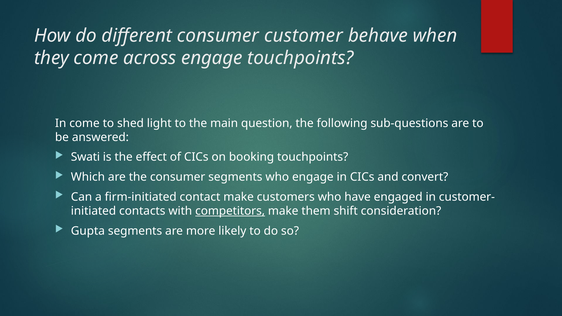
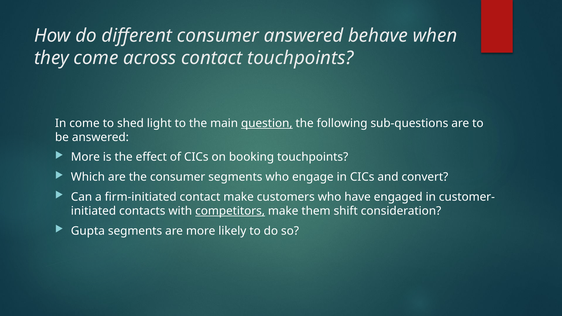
consumer customer: customer -> answered (304, 36)
across engage: engage -> contact (212, 58)
question underline: none -> present (267, 123)
Swati: Swati -> More (85, 157)
